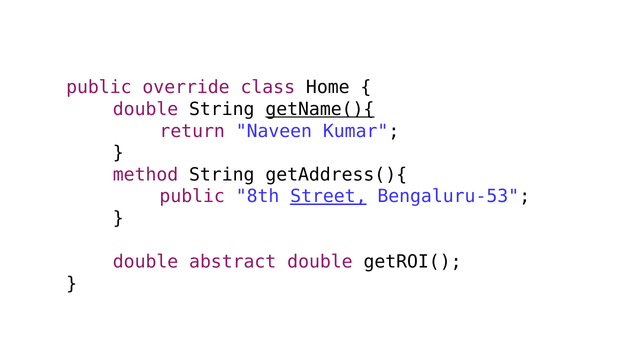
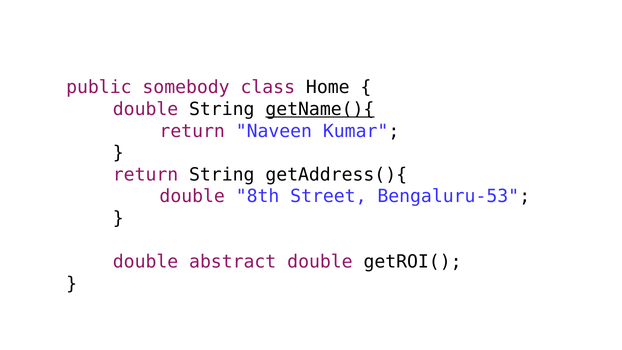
override: override -> somebody (186, 87)
method: method -> return (146, 175)
public: public -> double (192, 196)
Street underline: present -> none (328, 196)
